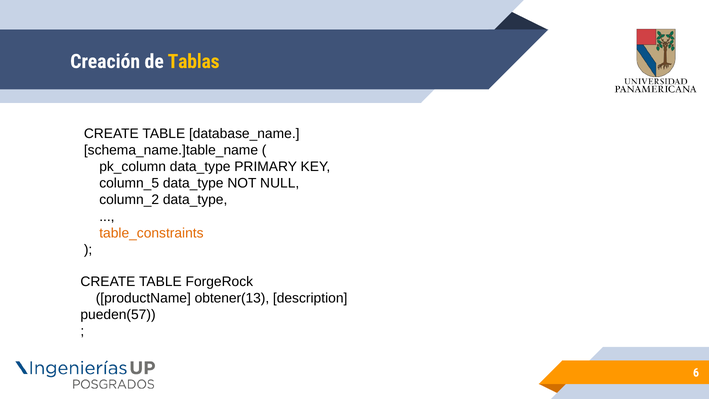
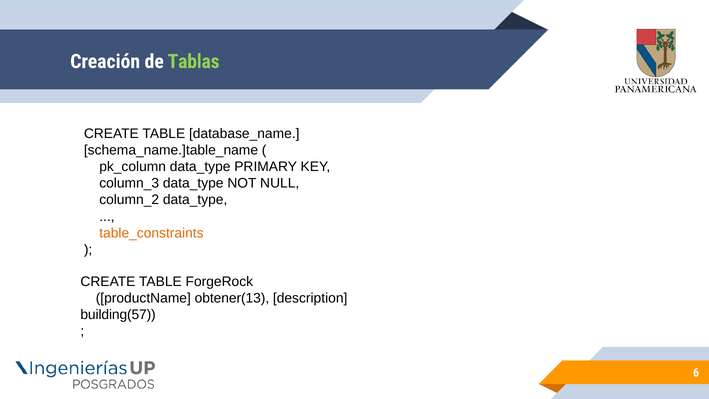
Tablas colour: yellow -> light green (194, 61)
column_5: column_5 -> column_3 (129, 183)
pueden(57: pueden(57 -> building(57 (118, 315)
